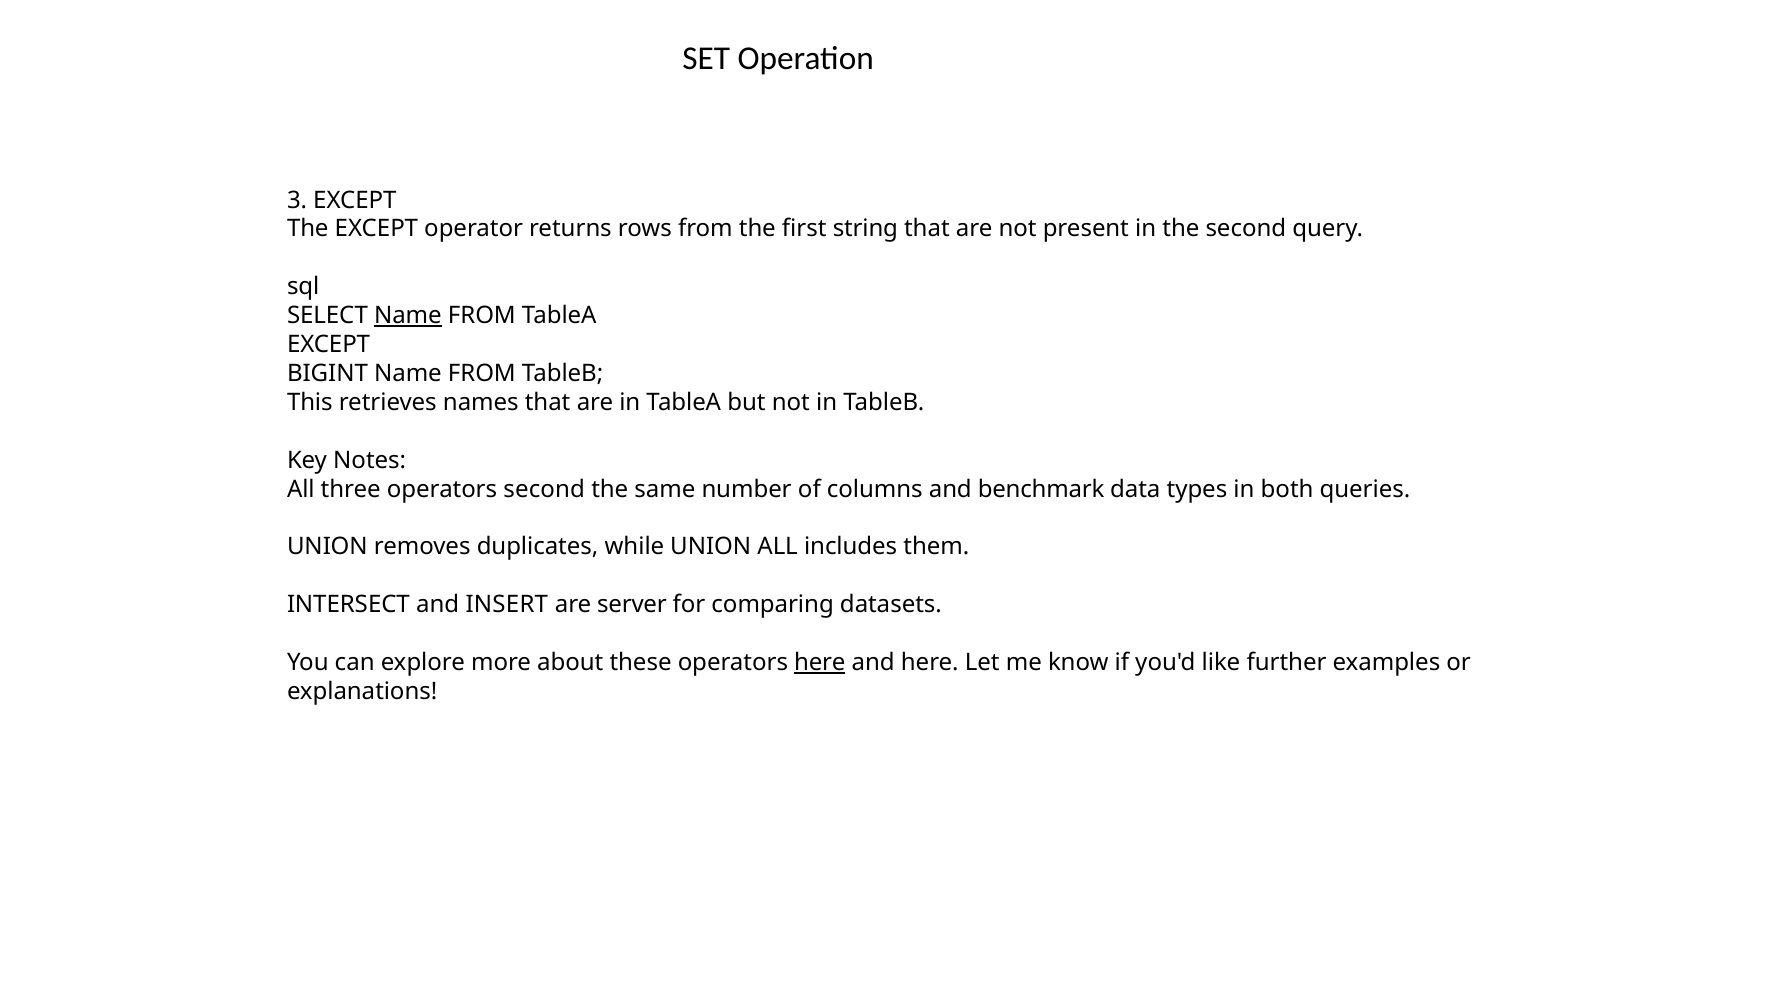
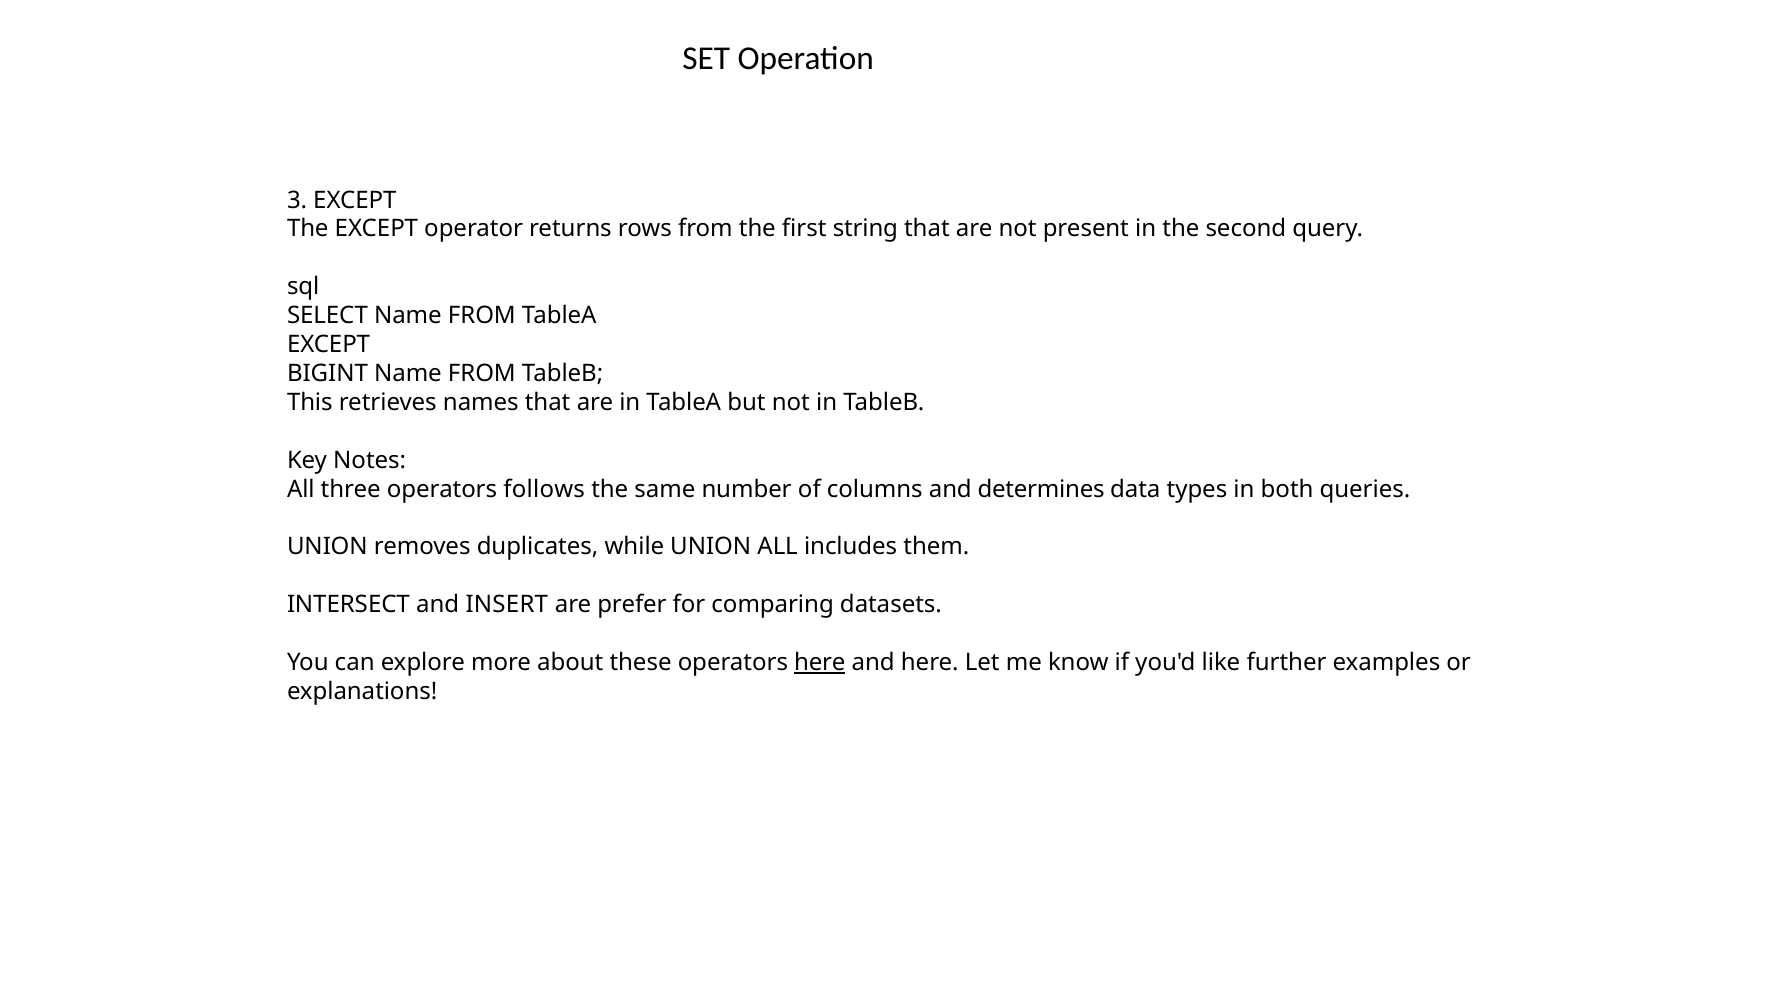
Name underline: present -> none (408, 316)
operators second: second -> follows (544, 489)
benchmark: benchmark -> determines (1041, 489)
server: server -> prefer (632, 604)
